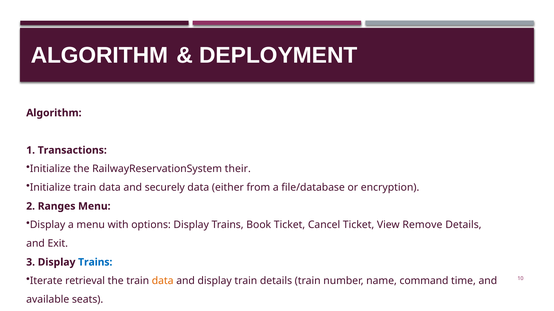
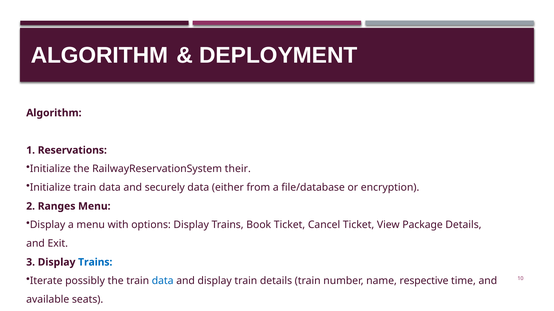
Transactions: Transactions -> Reservations (72, 150)
Remove: Remove -> Package (423, 225)
retrieval: retrieval -> possibly (85, 281)
data colour: orange -> blue (163, 281)
command: command -> respective (424, 281)
